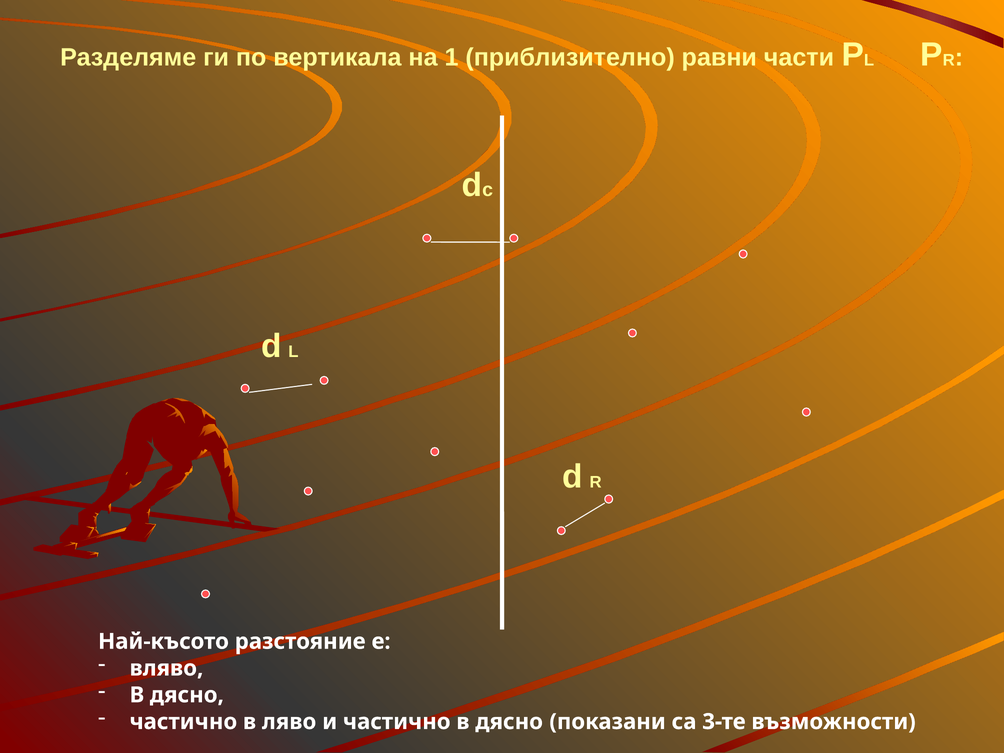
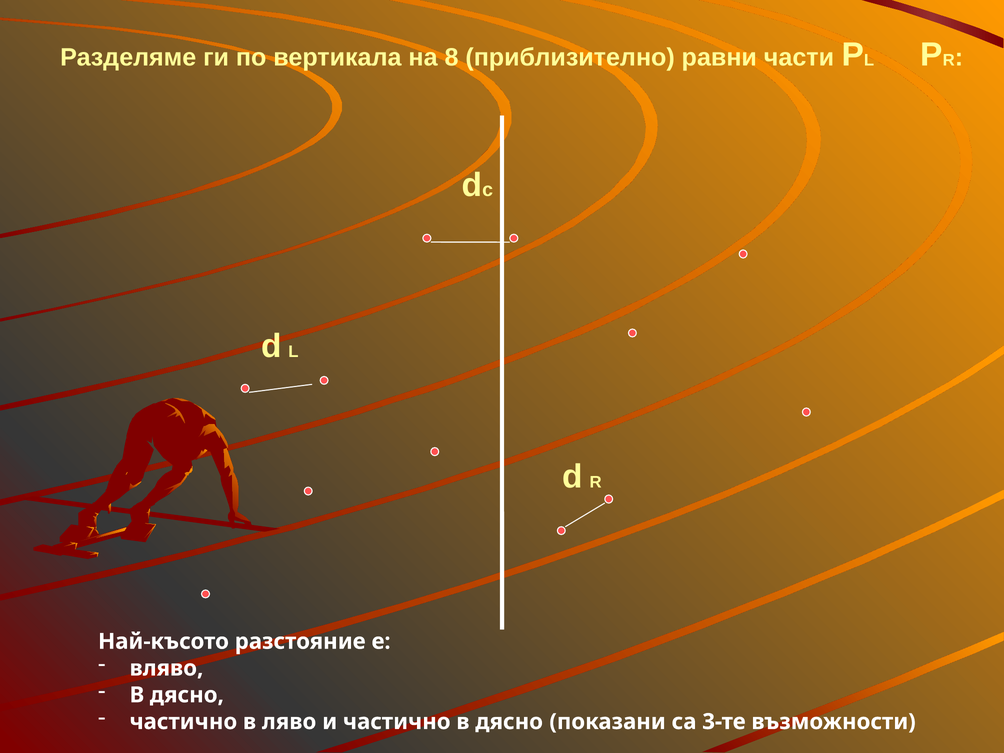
1: 1 -> 8 (451, 58)
